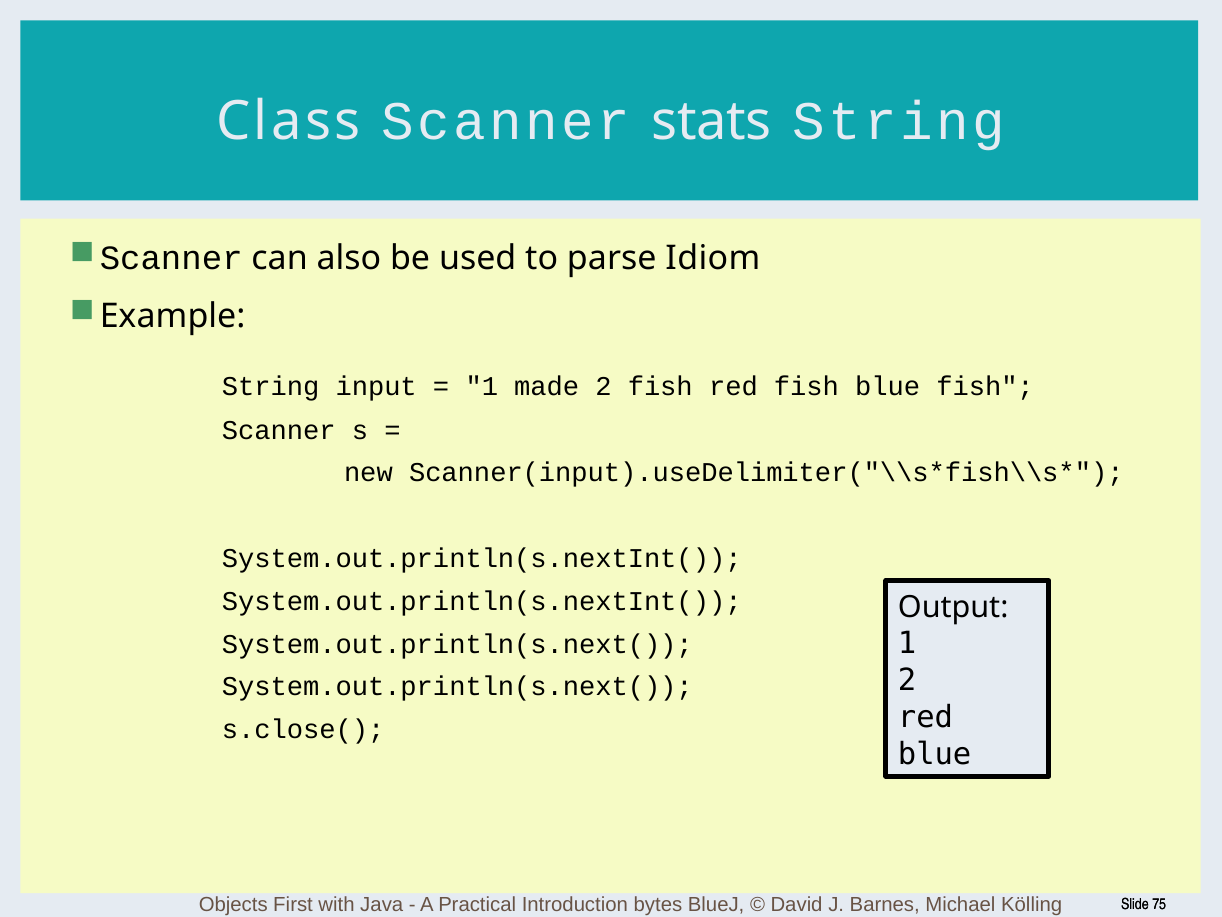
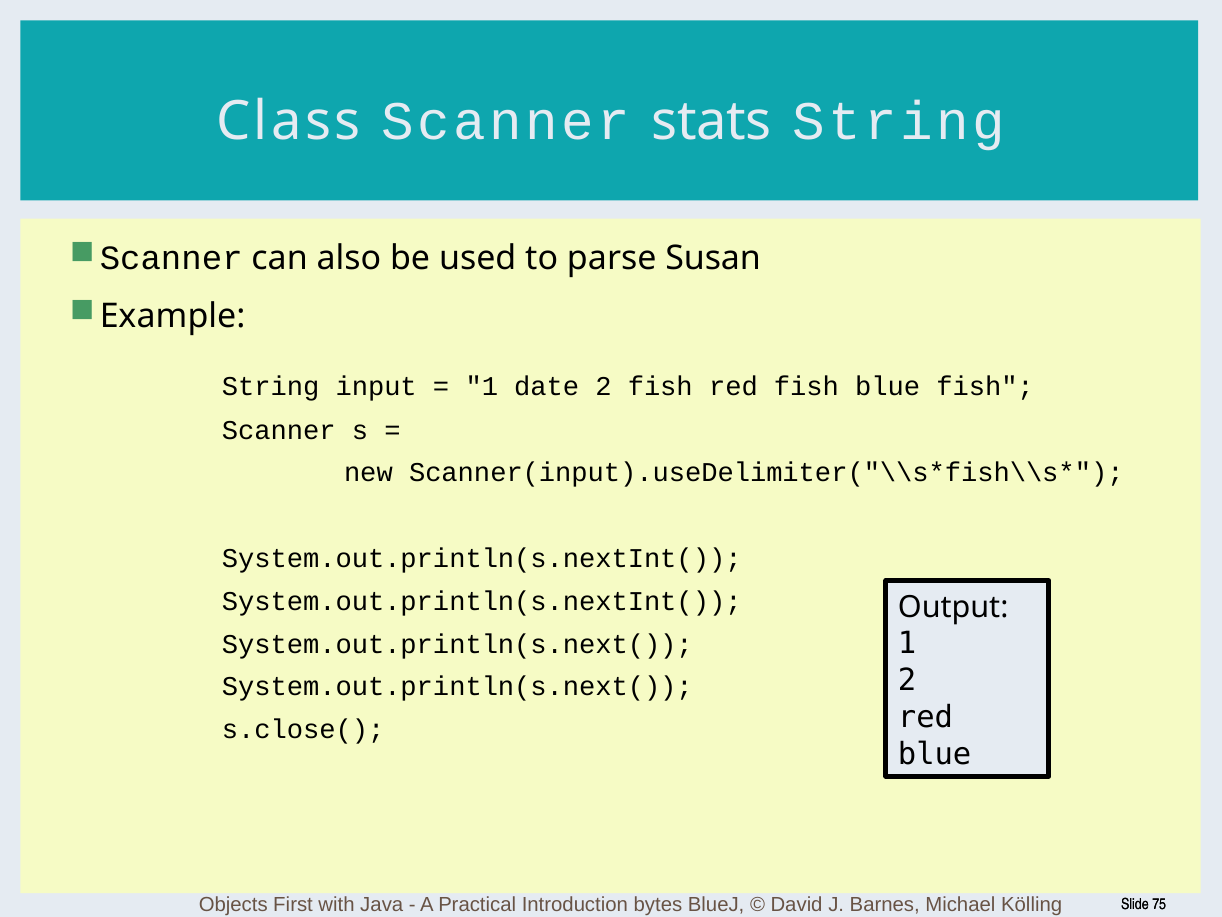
Idiom: Idiom -> Susan (713, 259)
made: made -> date (547, 386)
